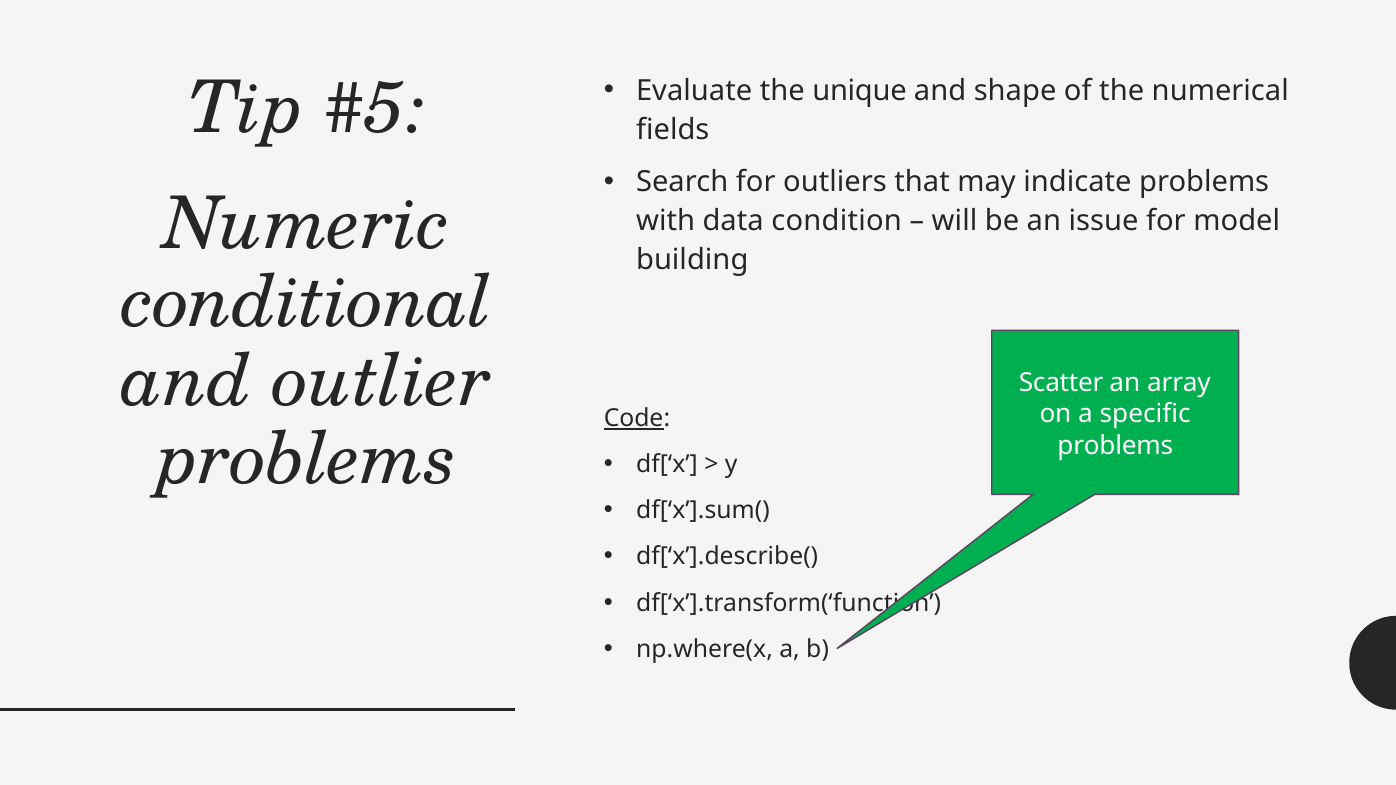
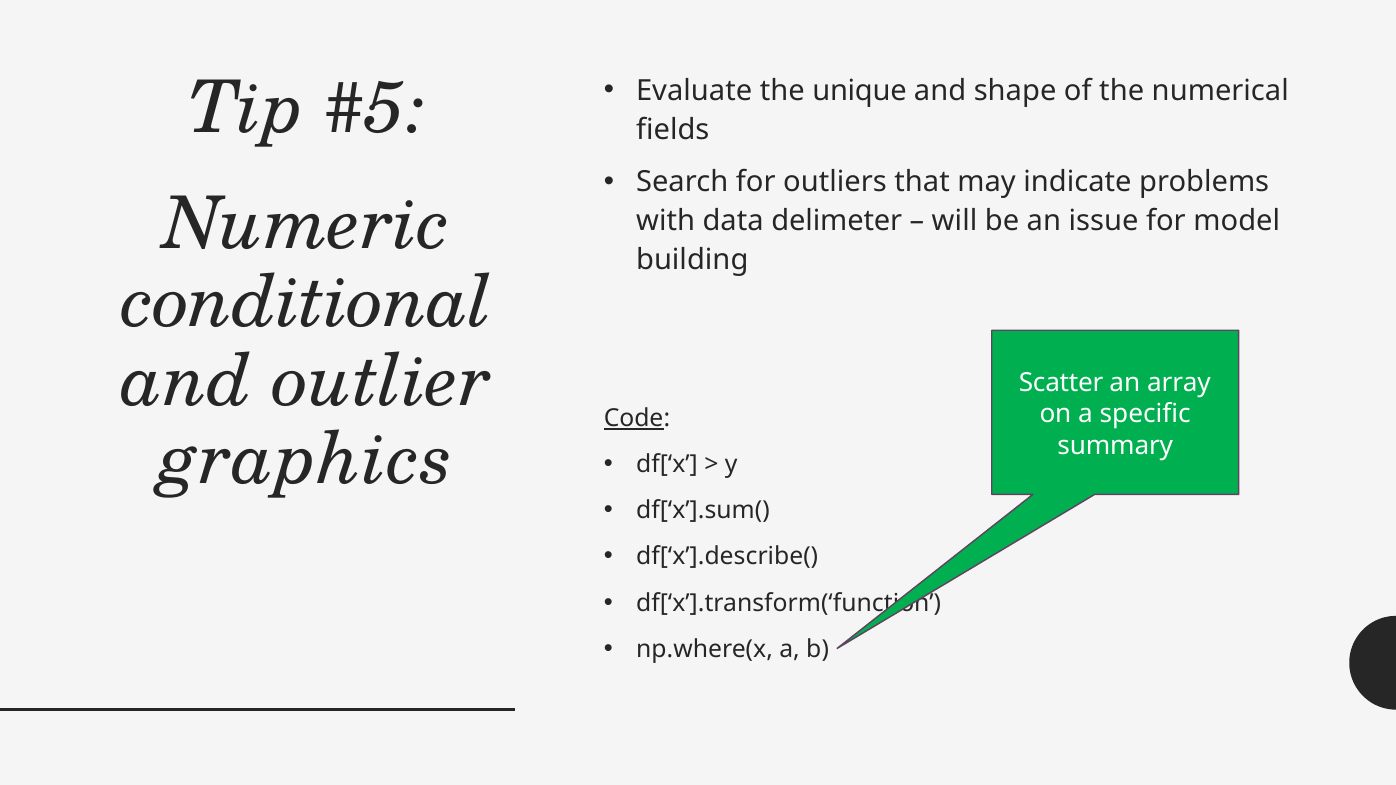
condition: condition -> delimeter (837, 221)
problems: problems -> graphics (306, 460)
problems: problems -> summary (1115, 446)
